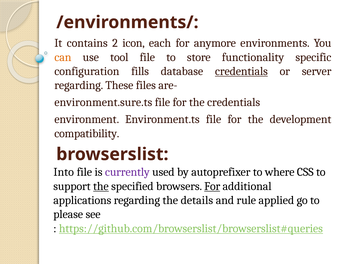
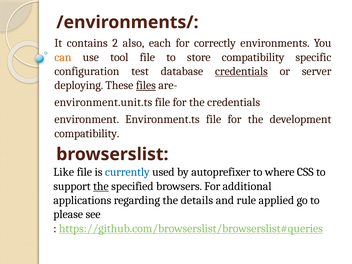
icon: icon -> also (133, 43)
anymore: anymore -> correctly (215, 43)
store functionality: functionality -> compatibility (253, 57)
fills: fills -> test (140, 71)
regarding: regarding -> deploying (79, 85)
files underline: none -> present (146, 85)
environment.sure.ts: environment.sure.ts -> environment.unit.ts (103, 102)
Into: Into -> Like (64, 172)
currently colour: purple -> blue (127, 172)
For underline: present -> none (212, 186)
